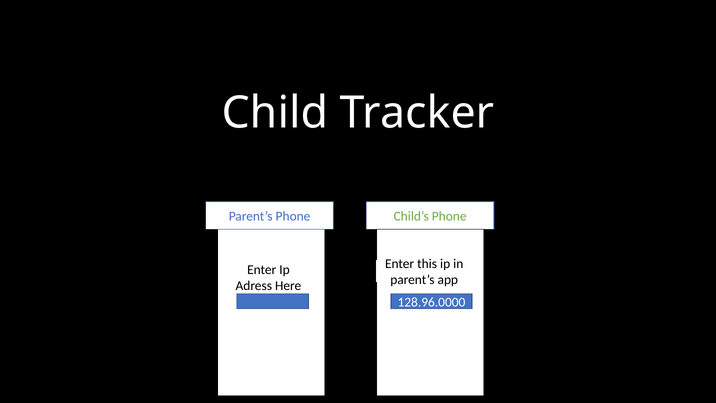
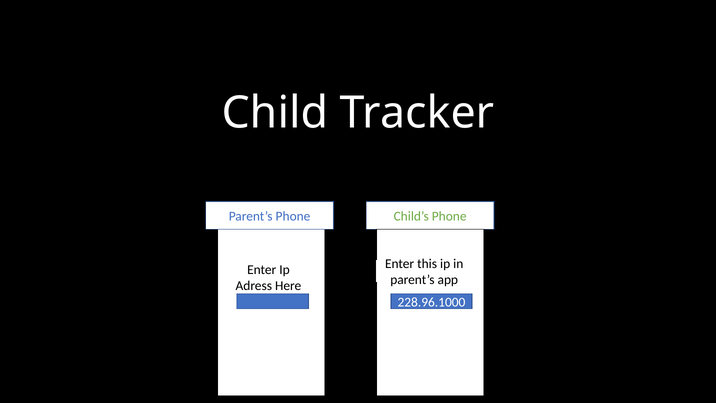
128.96.0000: 128.96.0000 -> 228.96.1000 (431, 302)
